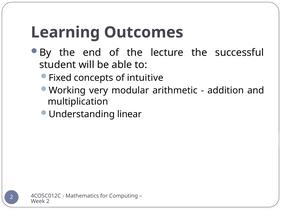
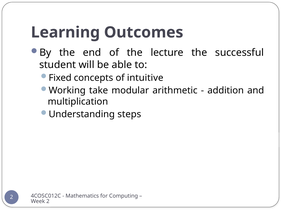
very: very -> take (99, 91)
linear: linear -> steps (129, 115)
